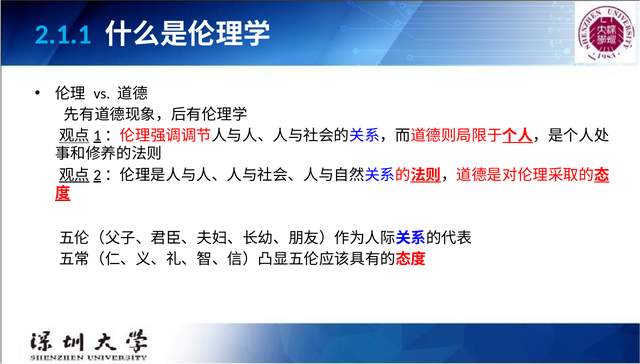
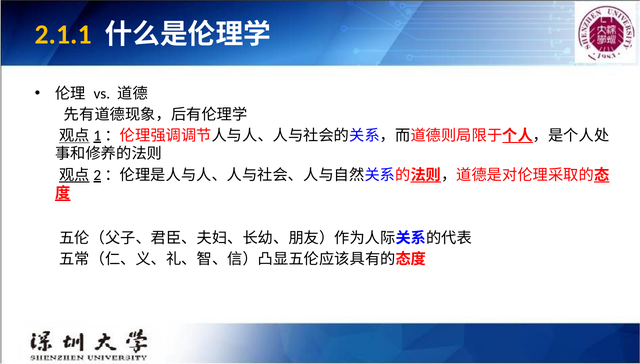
2.1.1 colour: light blue -> yellow (63, 35)
